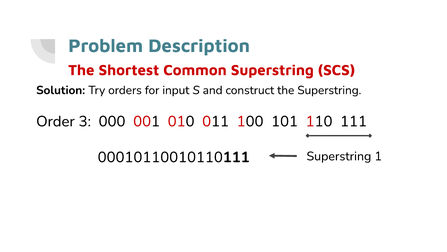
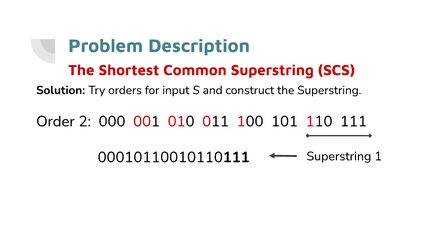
3: 3 -> 2 (85, 121)
